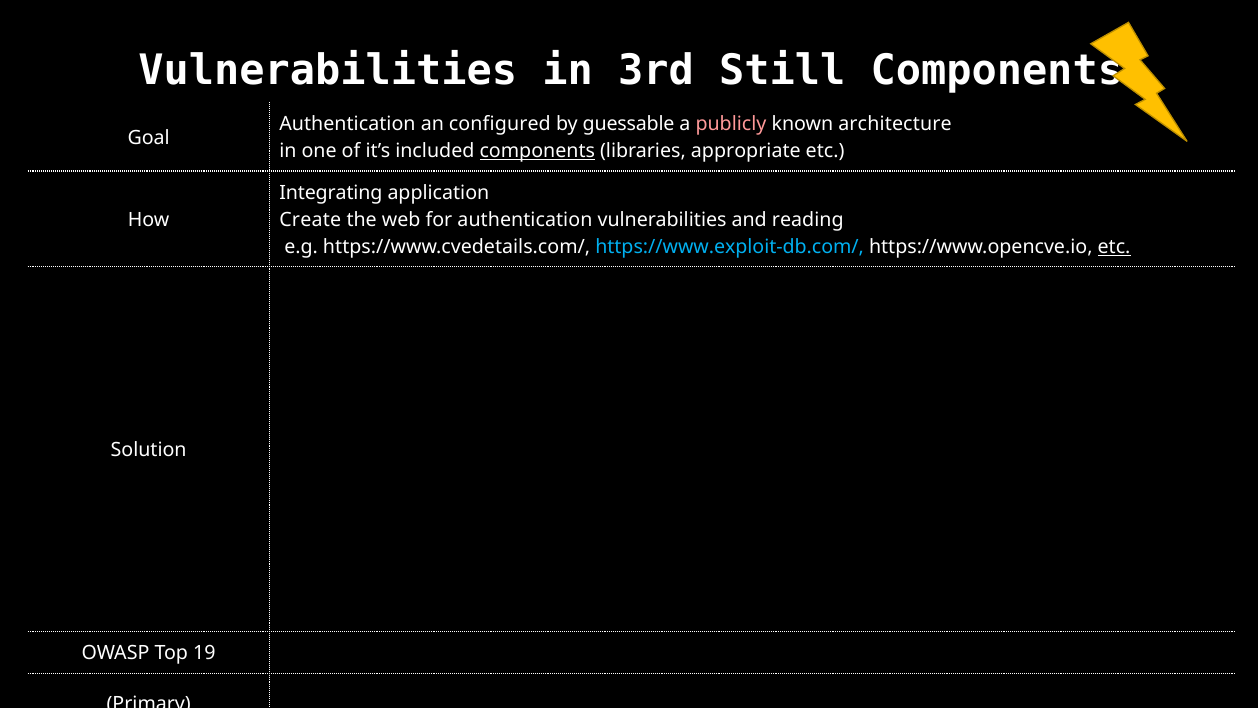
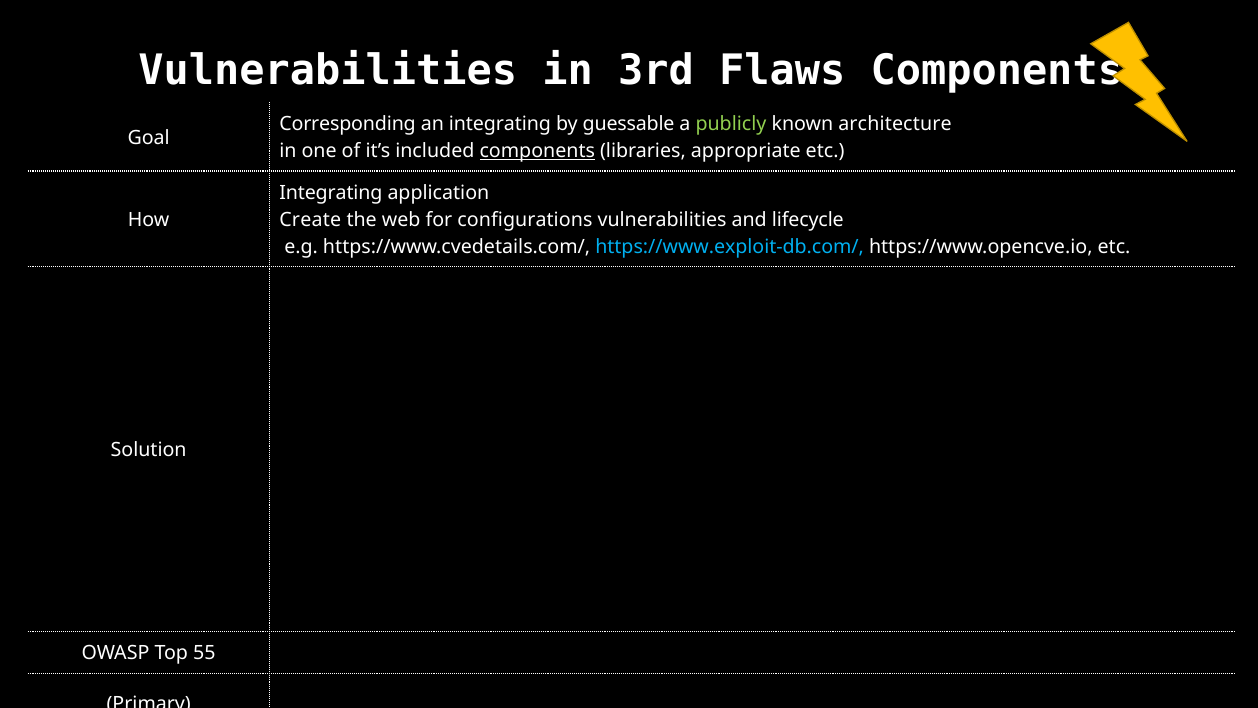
Still: Still -> Flaws (782, 71)
Authentication: Authentication -> Corresponding (348, 124)
an configured: configured -> integrating (500, 124)
publicly colour: pink -> light green (731, 124)
for authentication: authentication -> configurations (525, 220)
reading: reading -> lifecycle (808, 220)
etc underline: present -> none (1114, 247)
19: 19 -> 55 (204, 653)
